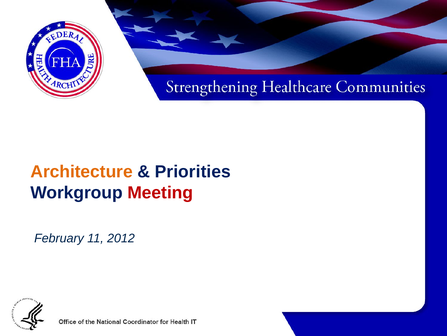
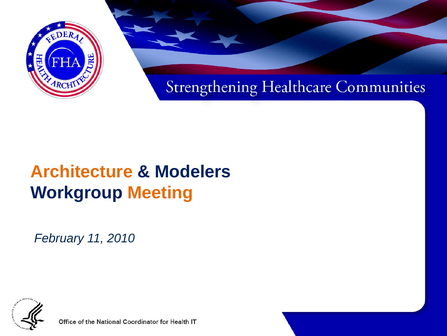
Priorities: Priorities -> Modelers (193, 171)
Meeting colour: red -> orange (160, 192)
2012: 2012 -> 2010 (121, 238)
